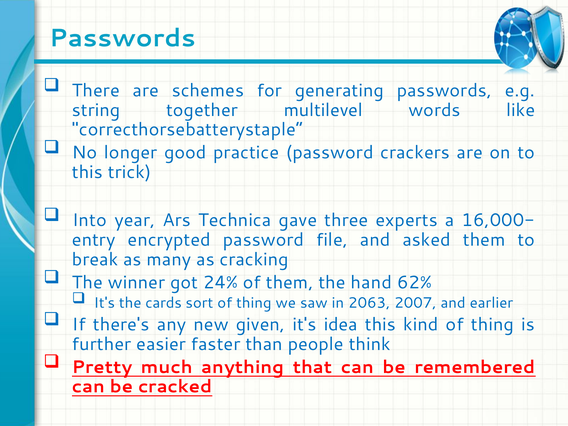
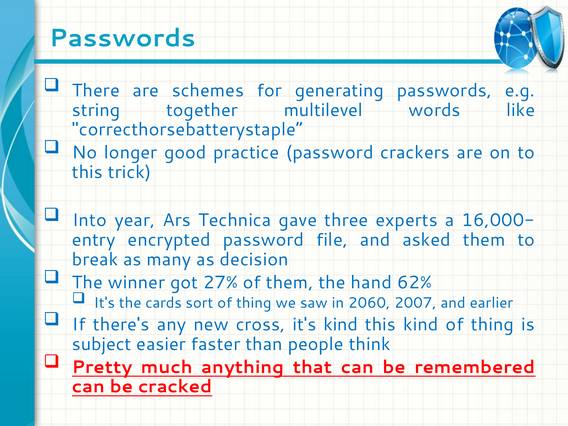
cracking: cracking -> decision (254, 260)
24%: 24% -> 27% (221, 283)
2063: 2063 -> 2060 (369, 303)
given: given -> cross (261, 325)
it's idea: idea -> kind (341, 325)
further: further -> subject (102, 344)
